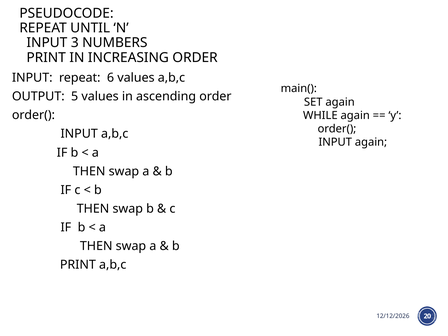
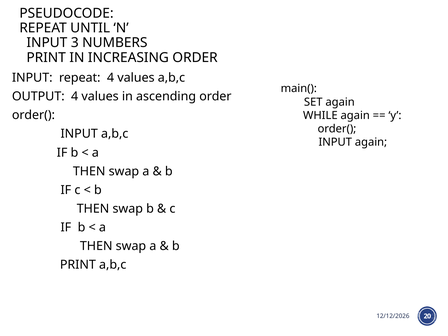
repeat 6: 6 -> 4 (111, 78)
OUTPUT 5: 5 -> 4 (75, 96)
